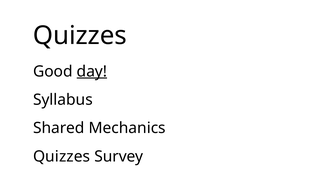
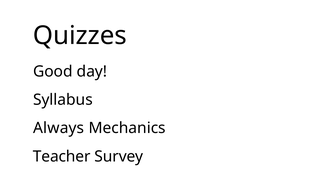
day underline: present -> none (92, 71)
Shared: Shared -> Always (59, 128)
Quizzes: Quizzes -> Teacher (62, 156)
